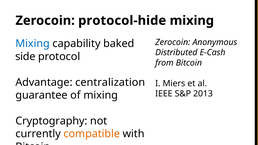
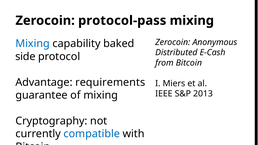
protocol-hide: protocol-hide -> protocol-pass (122, 21)
centralization: centralization -> requirements (110, 82)
compatible colour: orange -> blue (92, 134)
